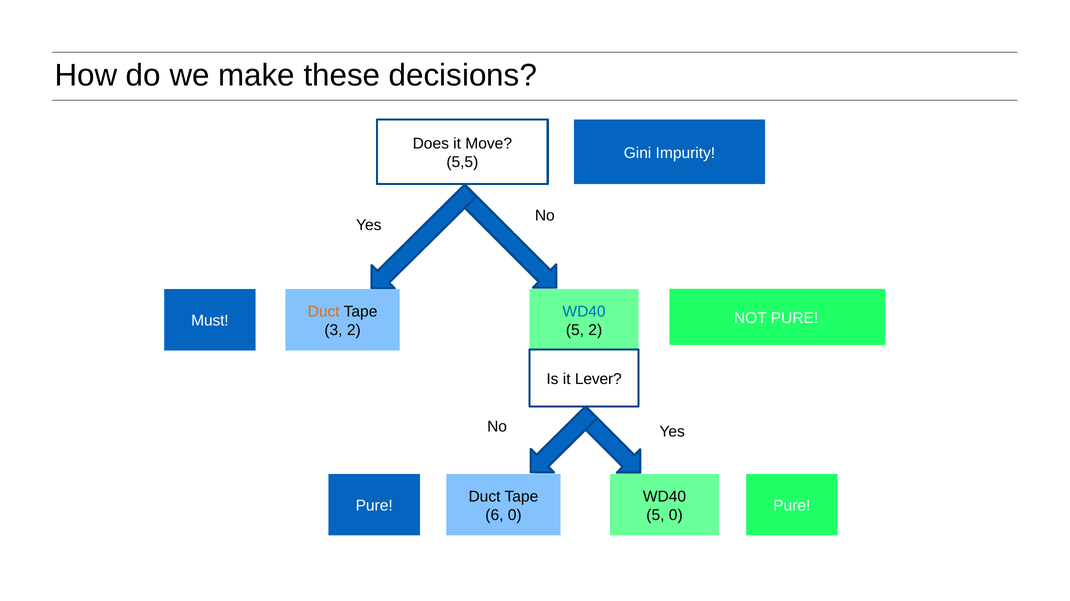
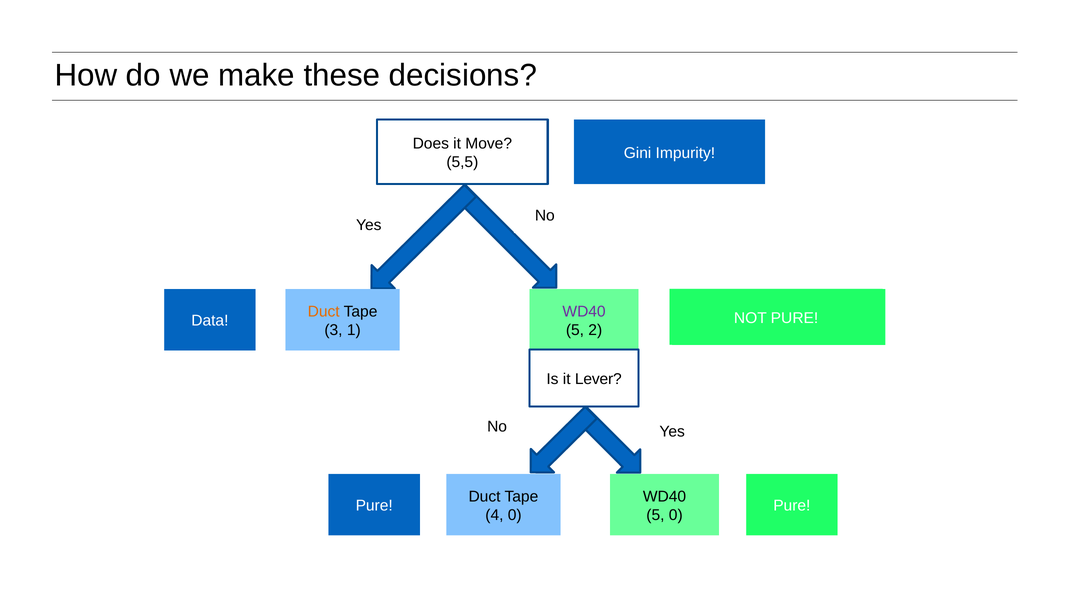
WD40 colour: blue -> purple (584, 311)
Must: Must -> Data (210, 321)
3 2: 2 -> 1 (354, 330)
6: 6 -> 4 (494, 515)
